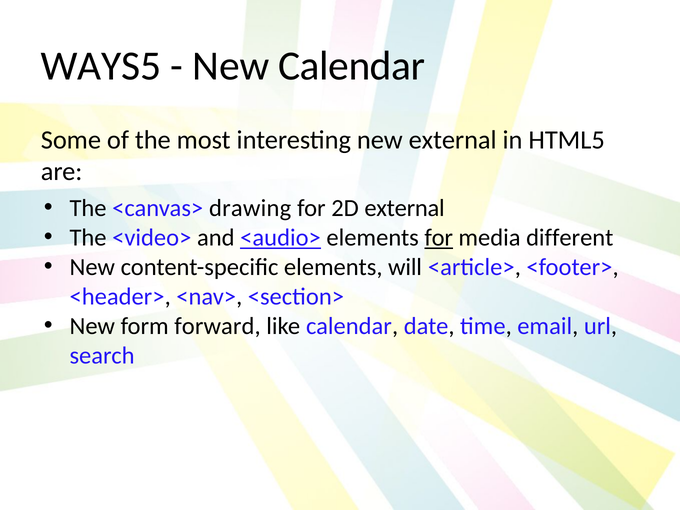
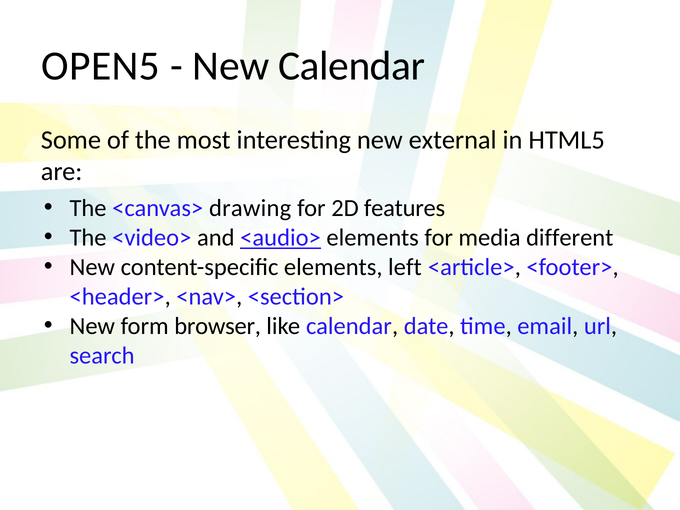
WAYS5: WAYS5 -> OPEN5 (101, 66)
2D external: external -> features (405, 208)
for underline: present -> none (439, 238)
will: will -> left (405, 267)
forward: forward -> browser (218, 326)
